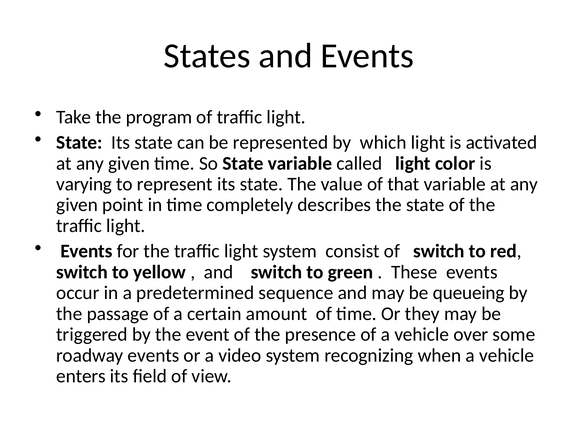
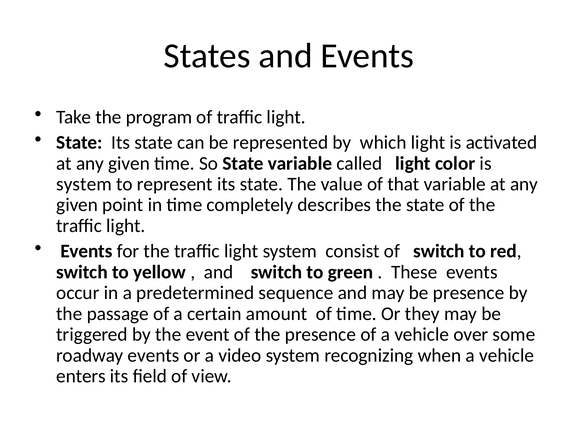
varying: varying -> system (84, 184)
be queueing: queueing -> presence (469, 293)
